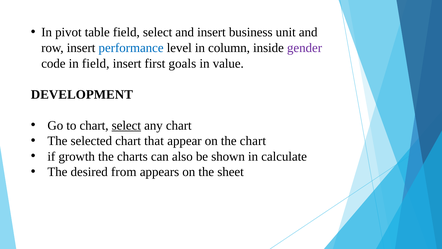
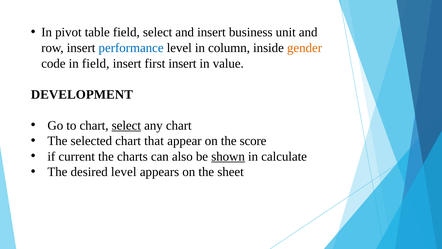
gender colour: purple -> orange (305, 48)
first goals: goals -> insert (182, 63)
the chart: chart -> score (253, 141)
growth: growth -> current (77, 156)
shown underline: none -> present (228, 156)
desired from: from -> level (124, 172)
